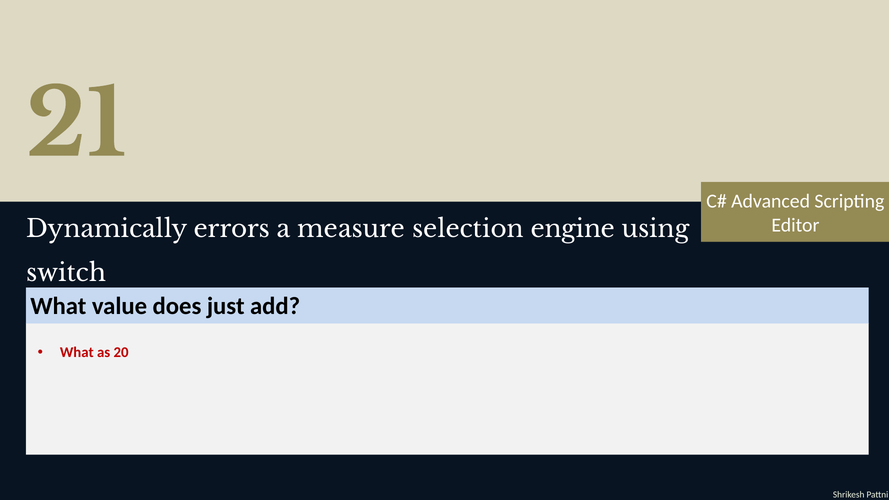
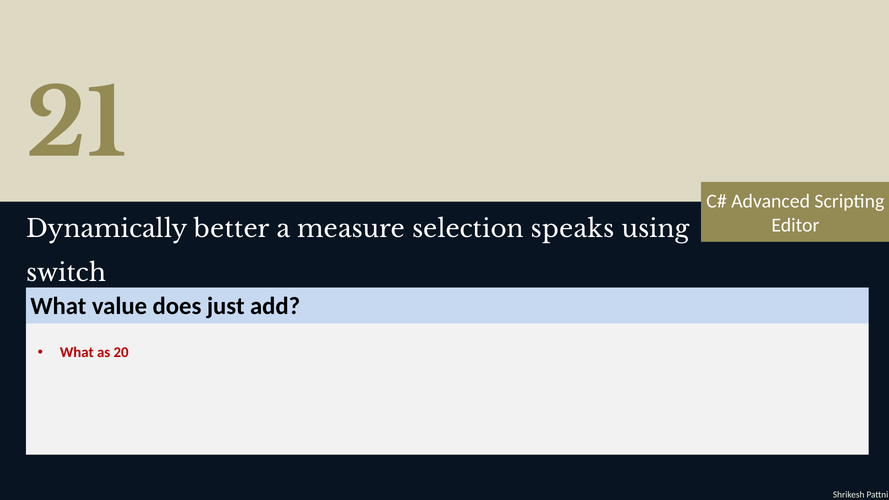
errors: errors -> better (232, 229)
engine: engine -> speaks (573, 229)
